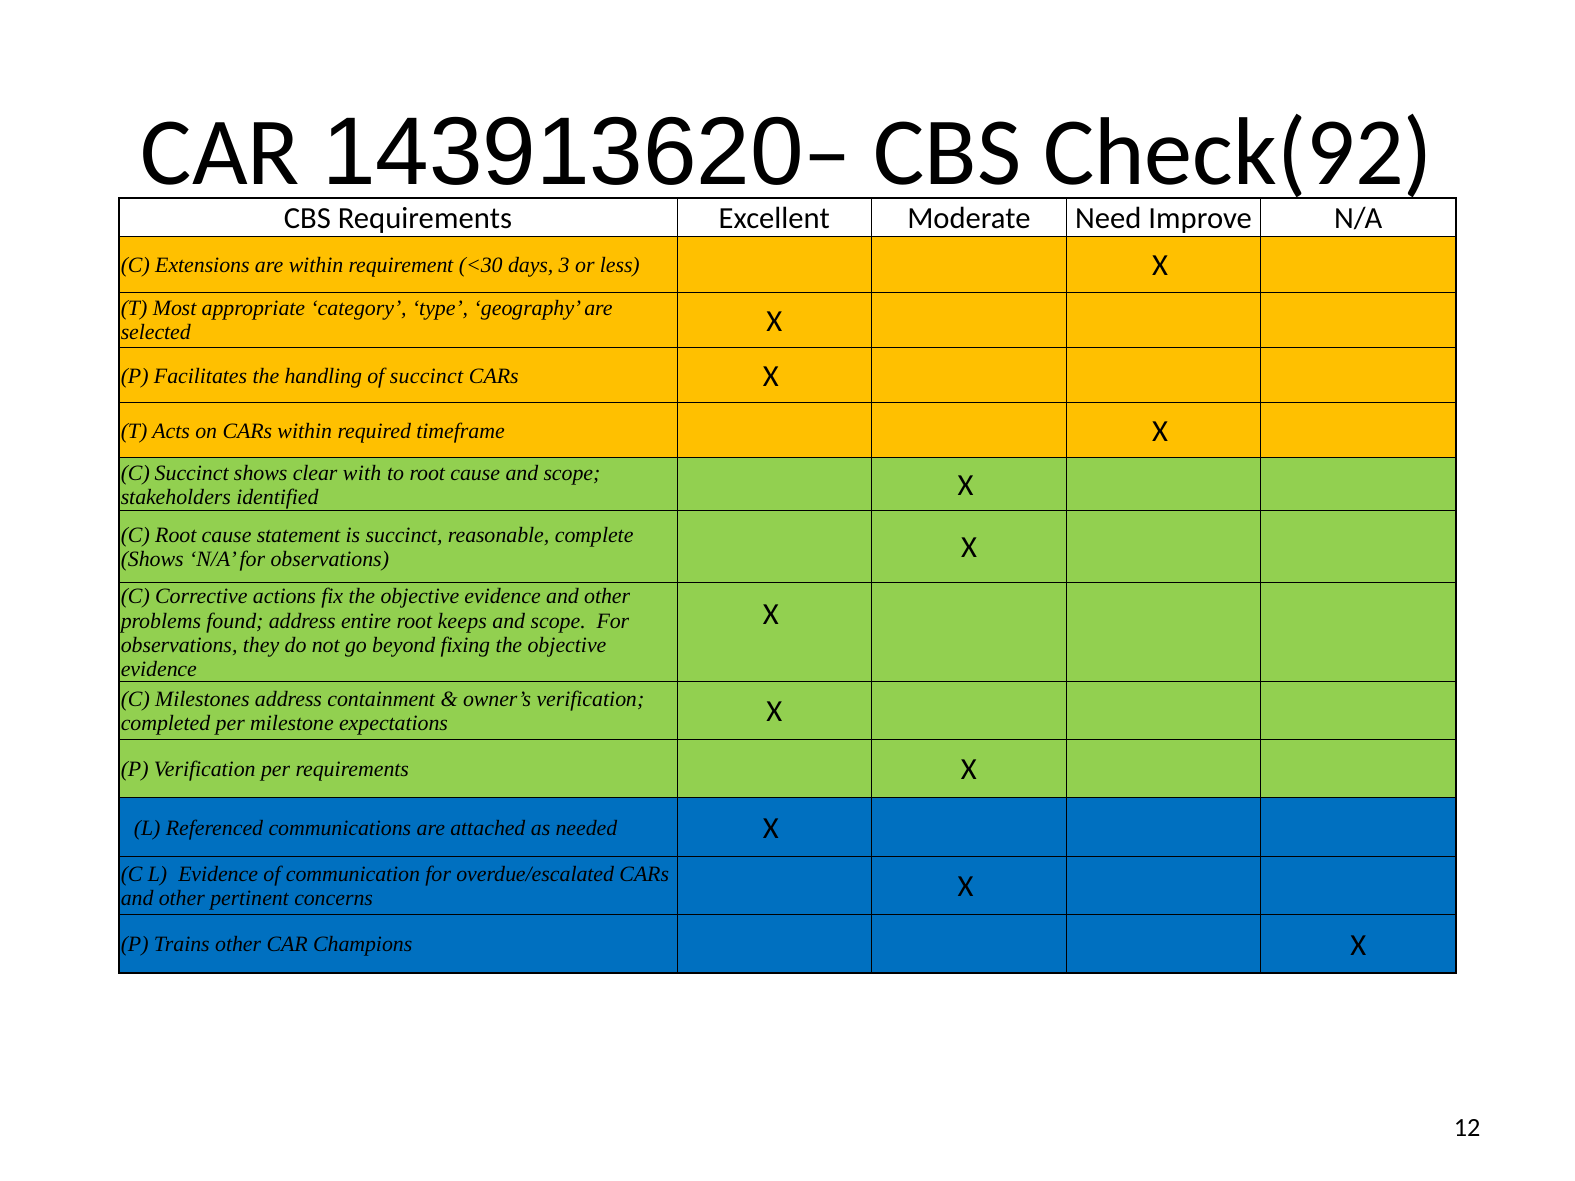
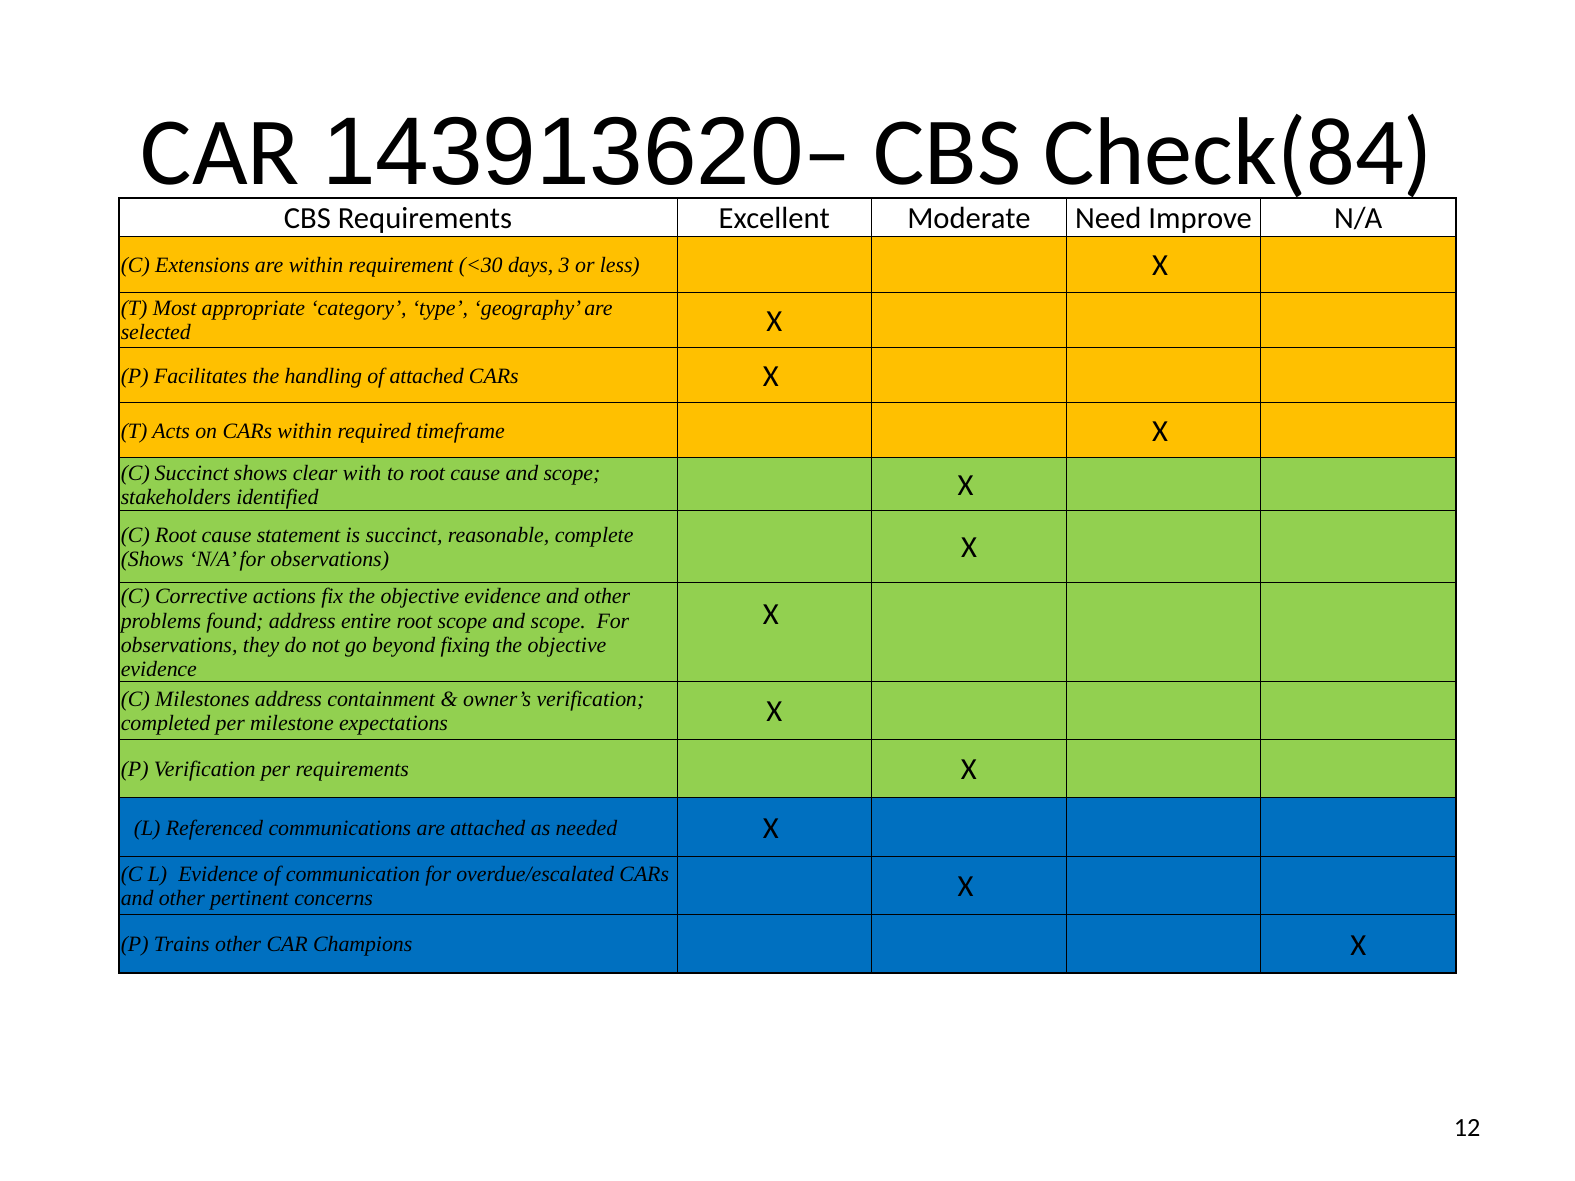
Check(92: Check(92 -> Check(84 (1238, 152)
of succinct: succinct -> attached (427, 376)
root keeps: keeps -> scope (462, 621)
